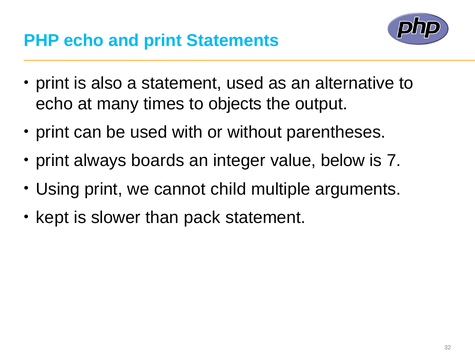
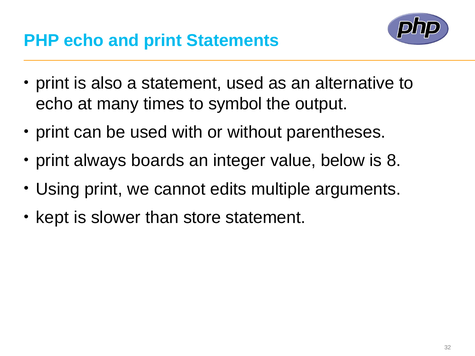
objects: objects -> symbol (235, 104)
7: 7 -> 8 (394, 161)
child: child -> edits (228, 189)
pack: pack -> store (202, 218)
